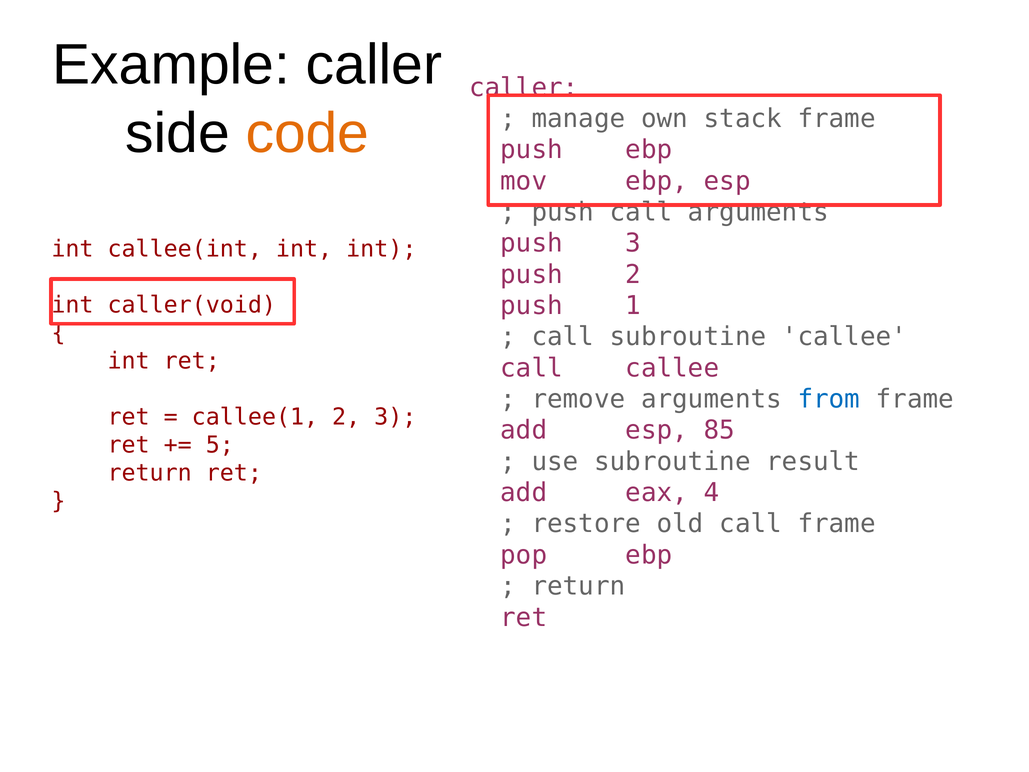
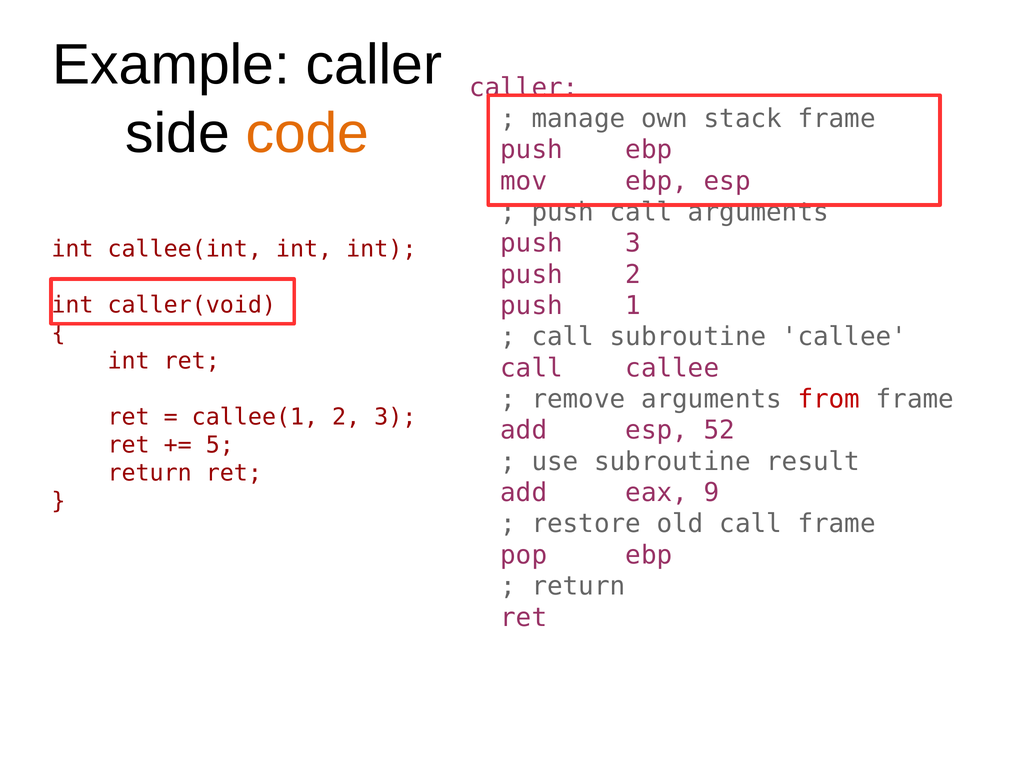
from colour: blue -> red (829, 399)
85: 85 -> 52 (719, 430)
4: 4 -> 9 (712, 493)
